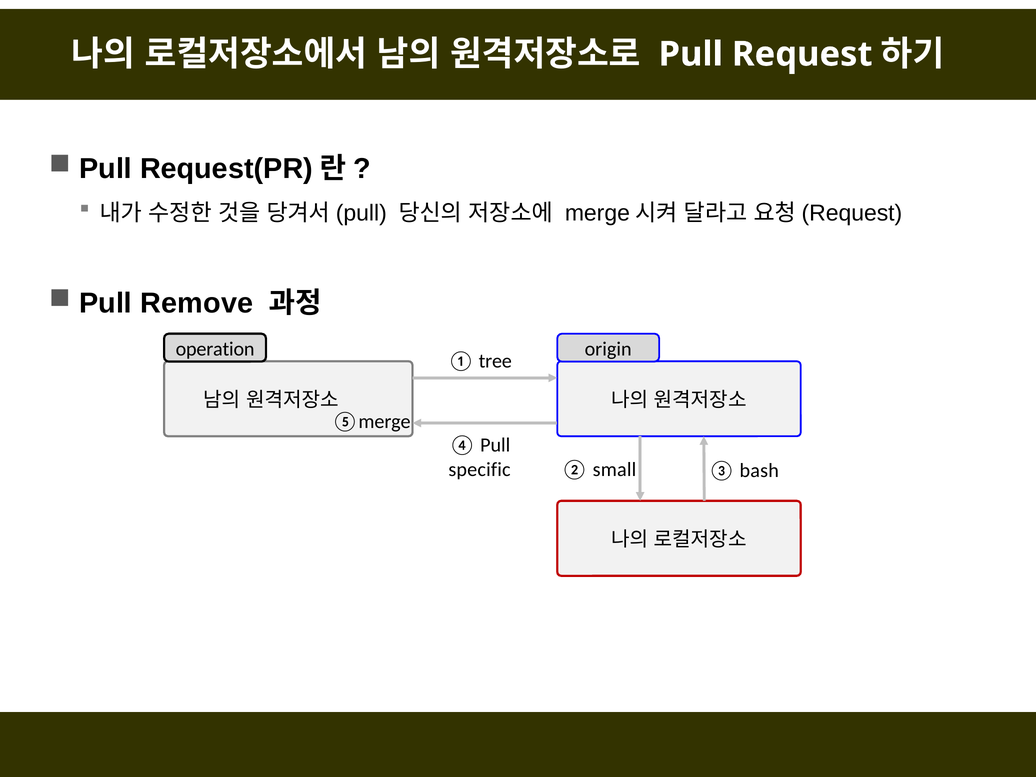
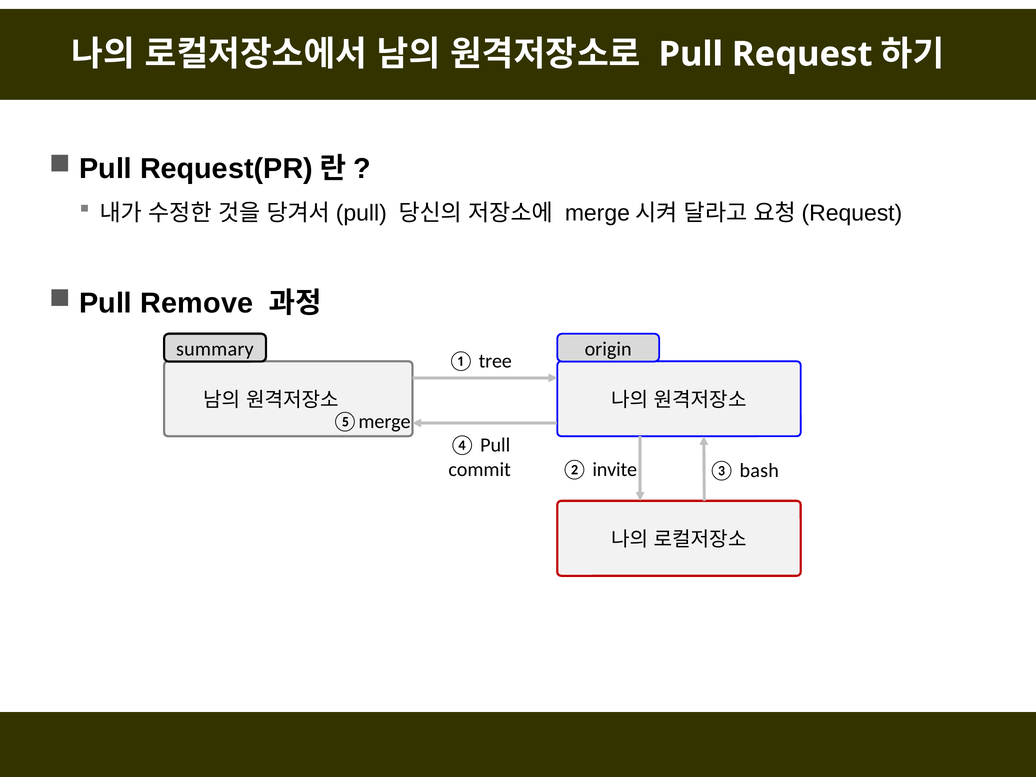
operation: operation -> summary (215, 349)
specific: specific -> commit (480, 469)
small: small -> invite (615, 470)
